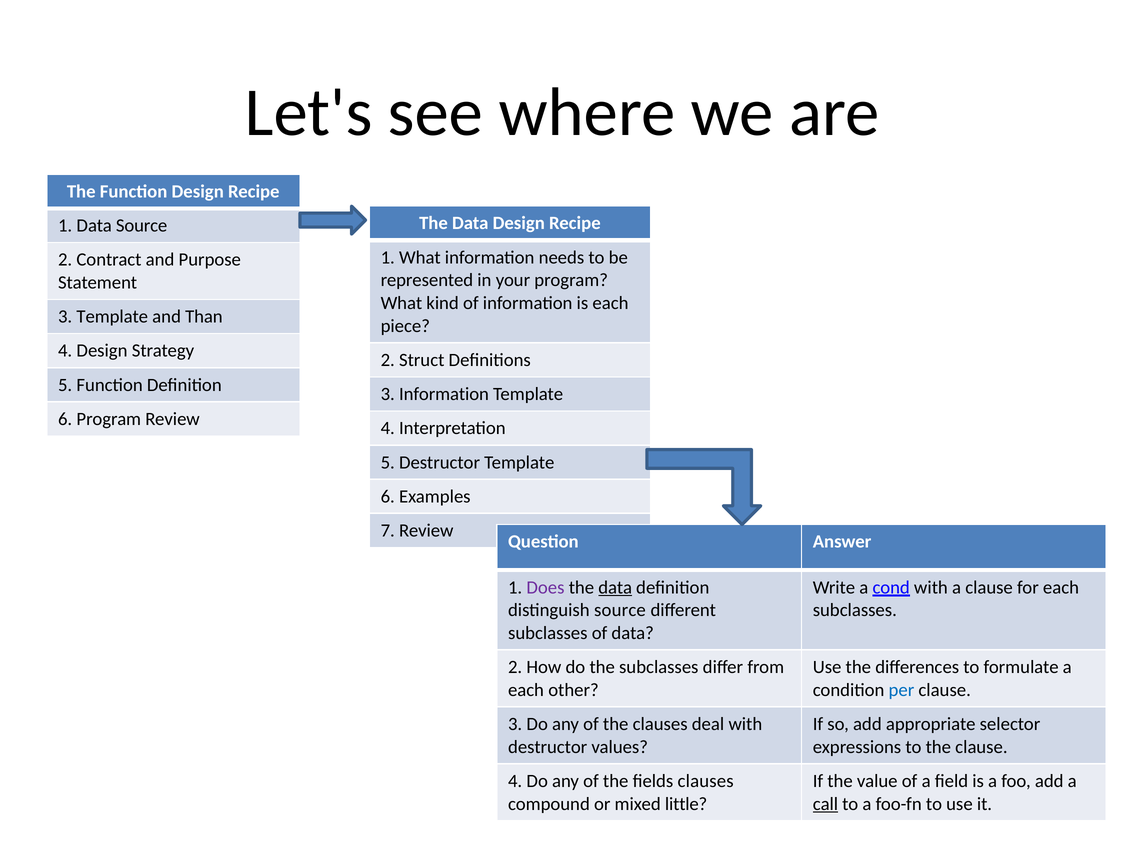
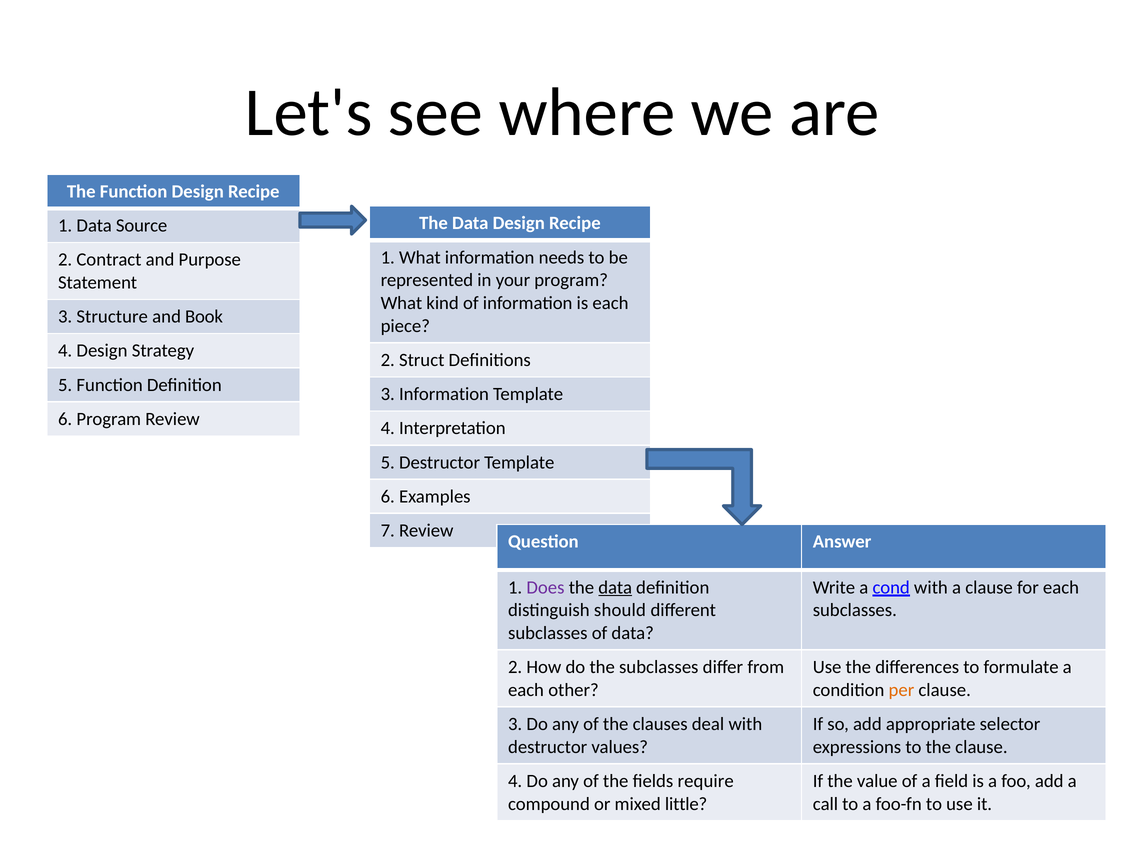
3 Template: Template -> Structure (112, 317)
Than: Than -> Book (204, 317)
distinguish source: source -> should (620, 611)
per colour: blue -> orange (901, 691)
fields clauses: clauses -> require (706, 782)
call underline: present -> none (825, 805)
